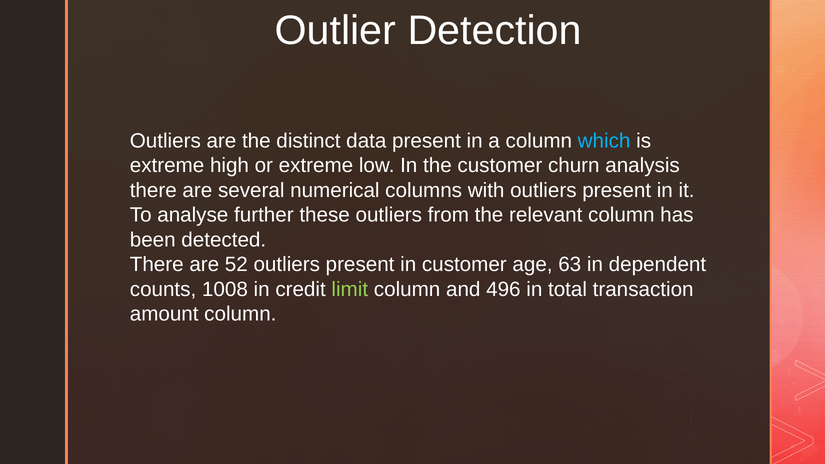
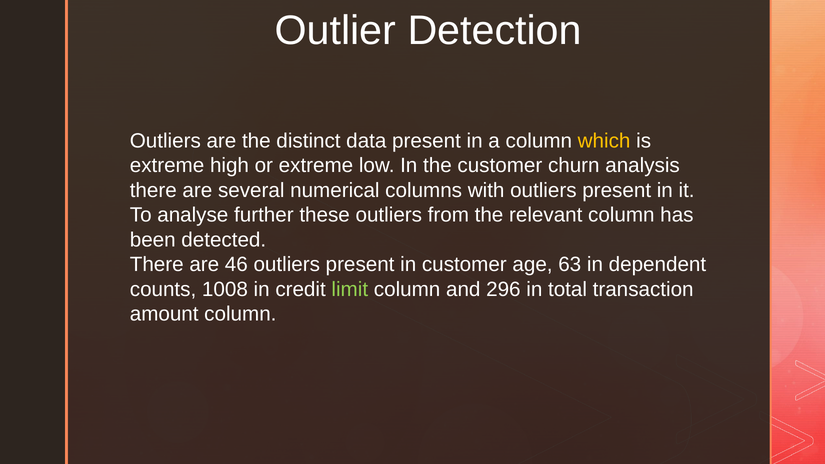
which colour: light blue -> yellow (604, 141)
52: 52 -> 46 (236, 265)
496: 496 -> 296 (503, 289)
